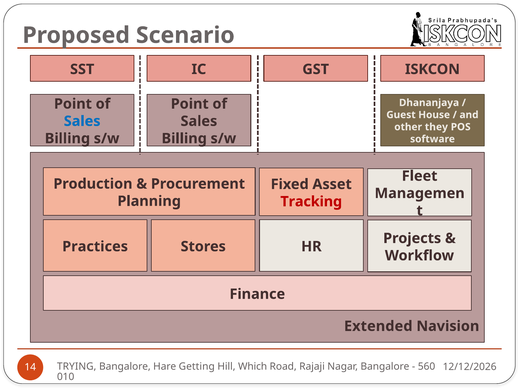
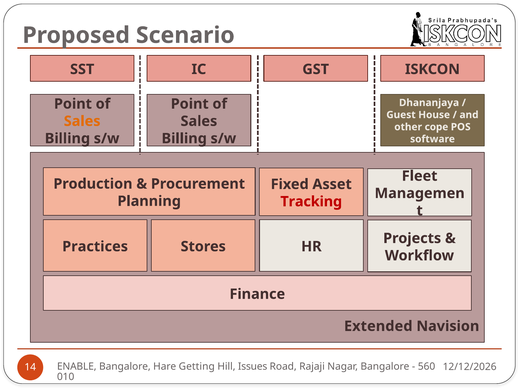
Sales colour: blue -> orange (82, 121)
they: they -> cope (436, 127)
TRYING: TRYING -> ENABLE (77, 367)
Which: Which -> Issues (253, 367)
